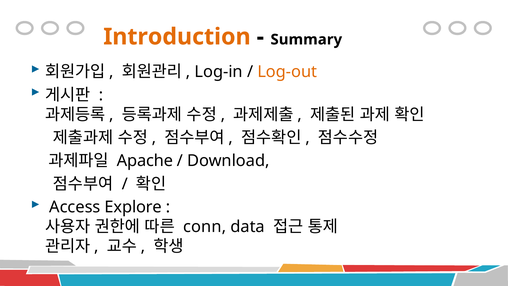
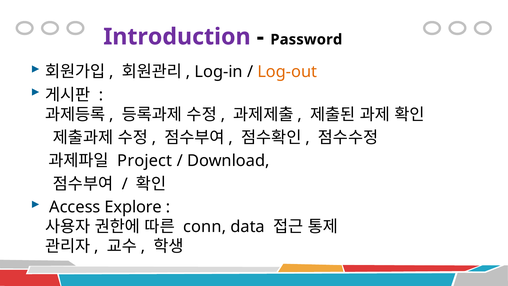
Introduction colour: orange -> purple (177, 37)
Summary: Summary -> Password (306, 40)
Apache: Apache -> Project (145, 161)
